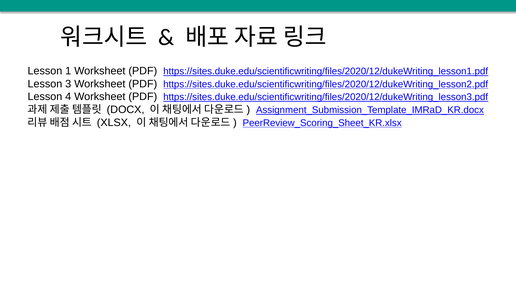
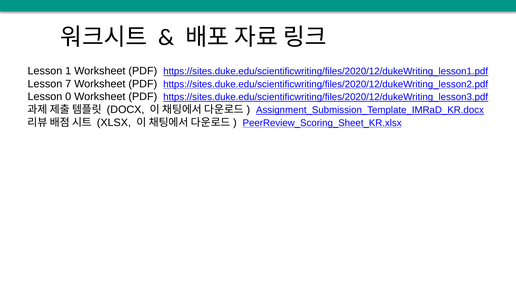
3: 3 -> 7 (68, 84)
4: 4 -> 0 (68, 97)
